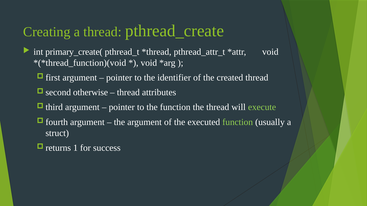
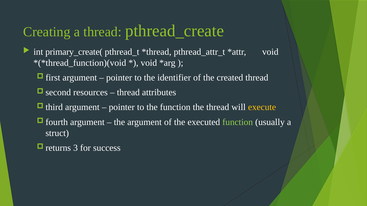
otherwise: otherwise -> resources (90, 93)
execute colour: light green -> yellow (262, 107)
1: 1 -> 3 (76, 148)
